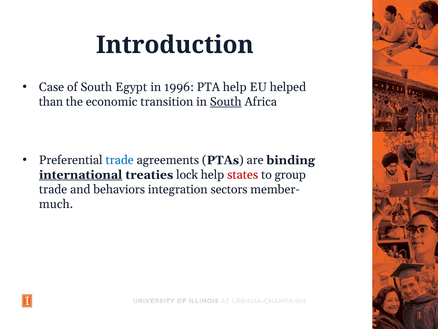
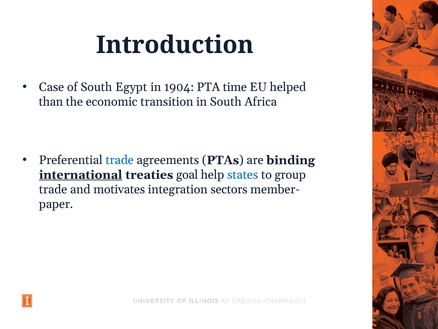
1996: 1996 -> 1904 (179, 87)
PTA help: help -> time (235, 87)
South underline: present -> none (226, 102)
lock: lock -> goal (187, 175)
states colour: red -> blue (243, 175)
behaviors: behaviors -> motivates (119, 189)
much: much -> paper (56, 204)
